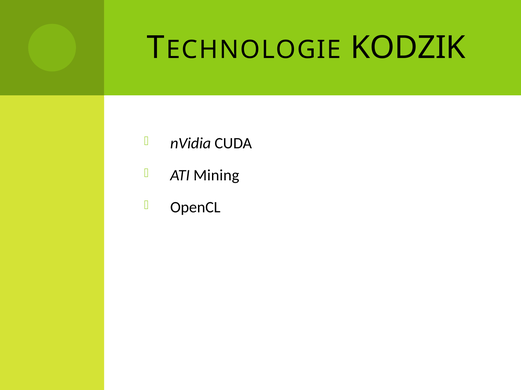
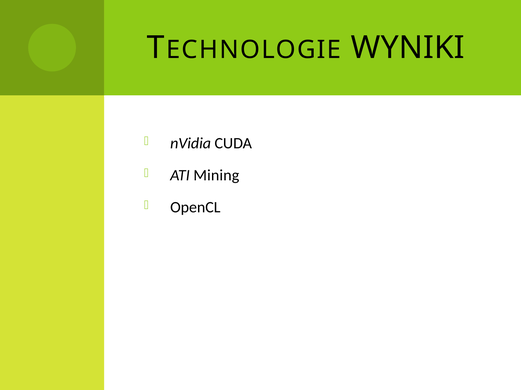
KODZIK: KODZIK -> WYNIKI (408, 48)
